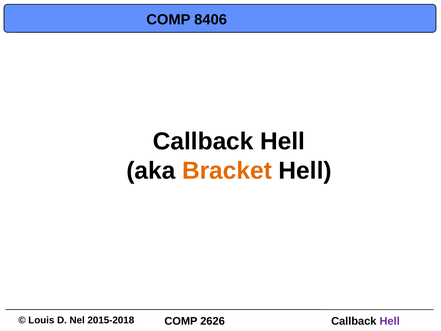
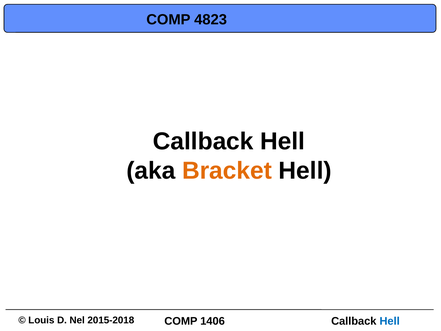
8406: 8406 -> 4823 (211, 20)
2626: 2626 -> 1406 (213, 321)
Hell colour: purple -> blue (390, 321)
